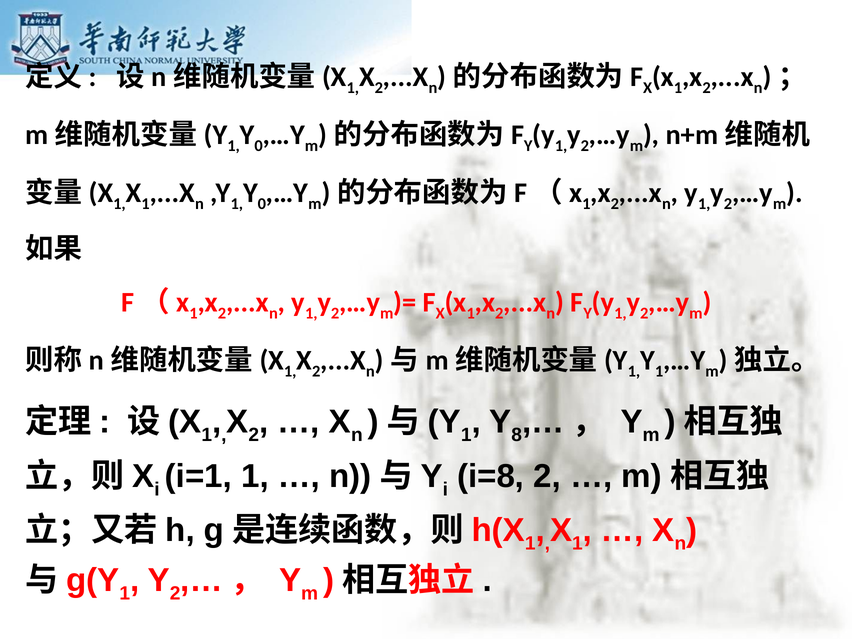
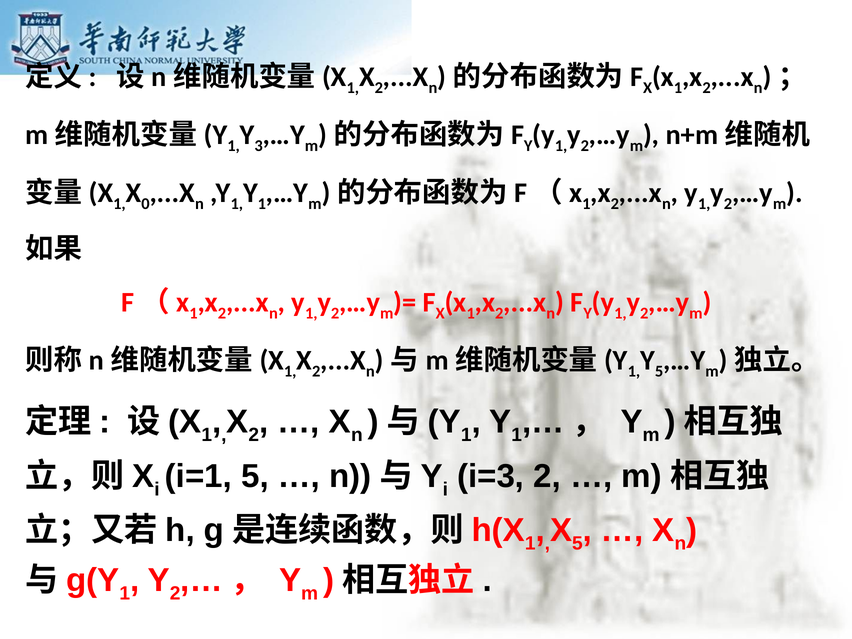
0: 0 -> 3 (259, 146)
1: 1 -> 0 (145, 204)
0: 0 -> 1 (262, 204)
1: 1 -> 5 (659, 371)
8: 8 -> 1 (517, 435)
i=1 1: 1 -> 5 (255, 476)
i=8: i=8 -> i=3 (491, 476)
1: 1 -> 5 (577, 543)
